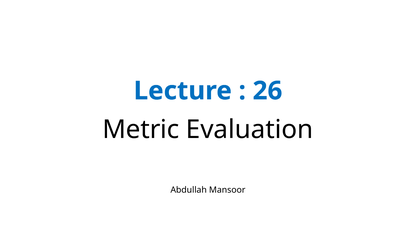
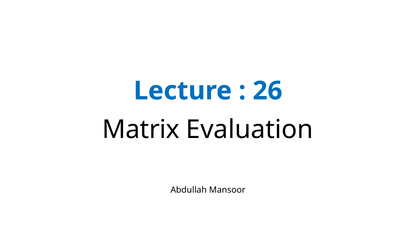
Metric: Metric -> Matrix (141, 129)
